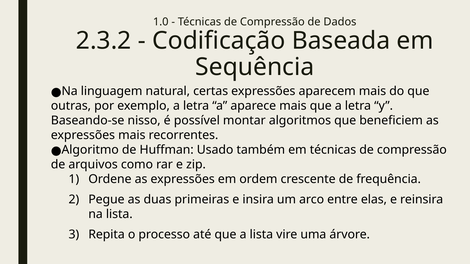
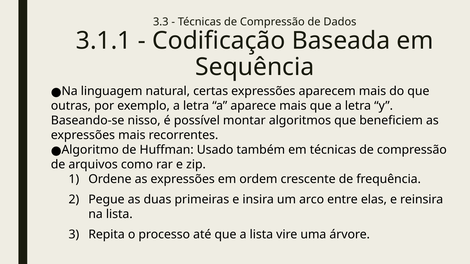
1.0: 1.0 -> 3.3 (161, 22)
2.3.2: 2.3.2 -> 3.1.1 (104, 41)
